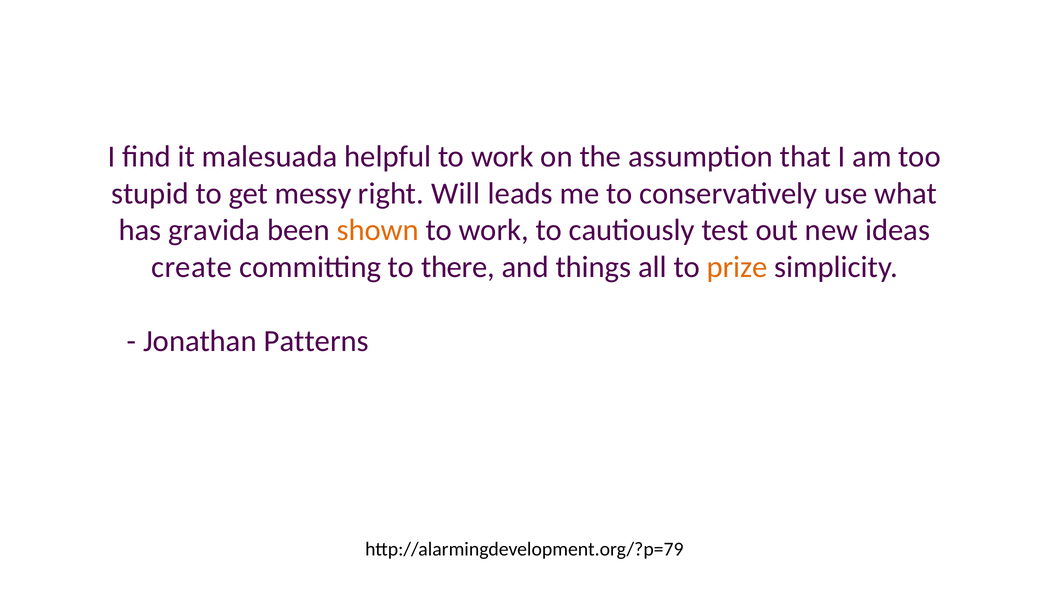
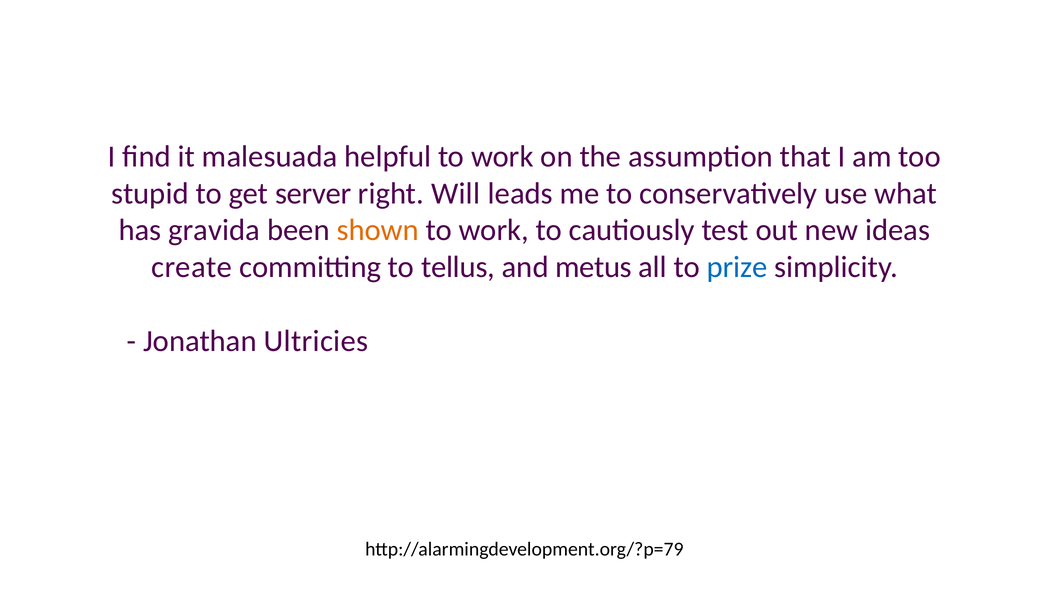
messy: messy -> server (313, 194)
there: there -> tellus (458, 267)
things: things -> metus (594, 267)
prize colour: orange -> blue (737, 267)
Patterns: Patterns -> Ultricies (316, 341)
